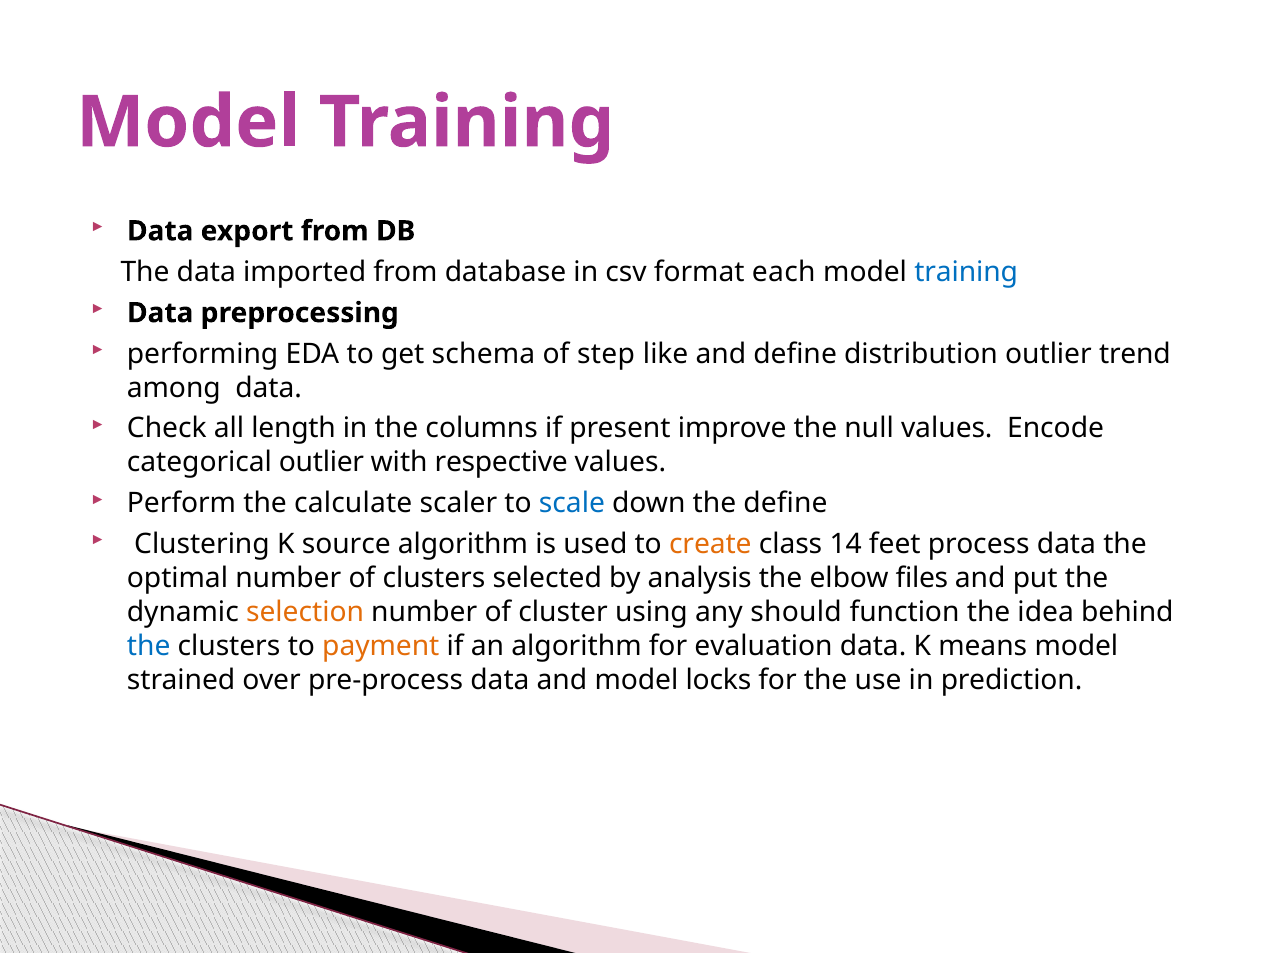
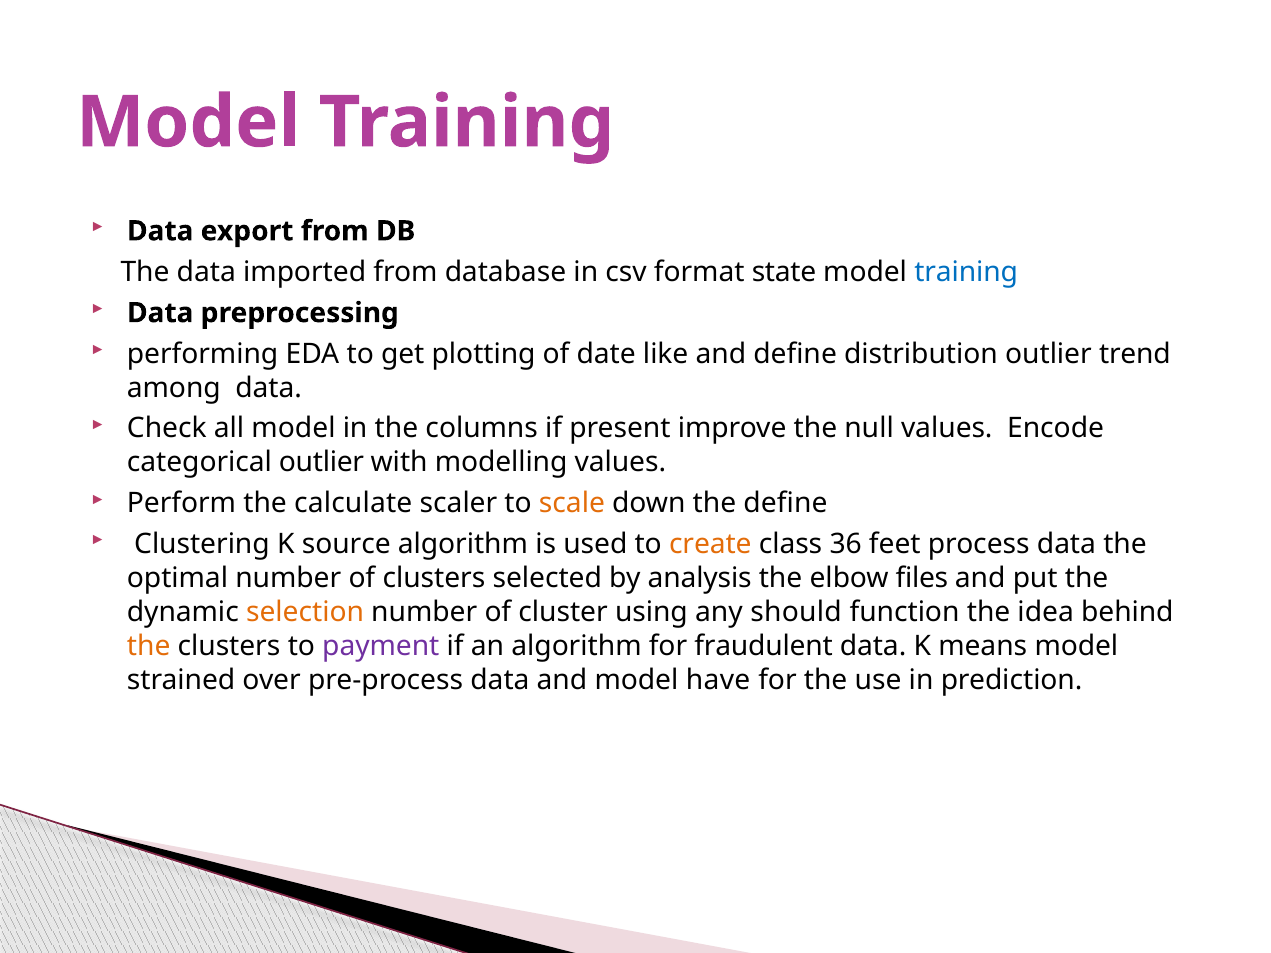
each: each -> state (784, 272)
schema: schema -> plotting (484, 354)
step: step -> date (606, 354)
all length: length -> model (293, 429)
respective: respective -> modelling (501, 463)
scale colour: blue -> orange (572, 504)
14: 14 -> 36 (846, 544)
the colour: blue -> orange (149, 646)
payment colour: orange -> purple (381, 646)
evaluation: evaluation -> fraudulent (764, 646)
locks: locks -> have (718, 680)
